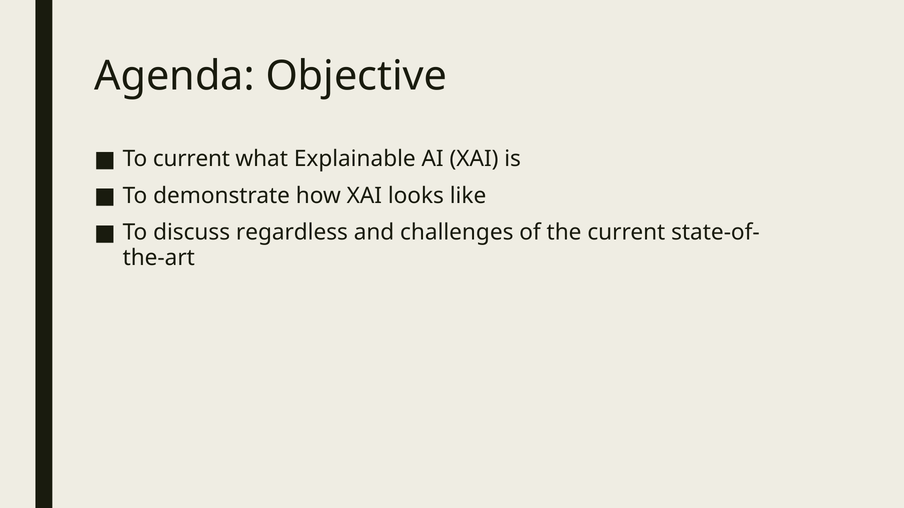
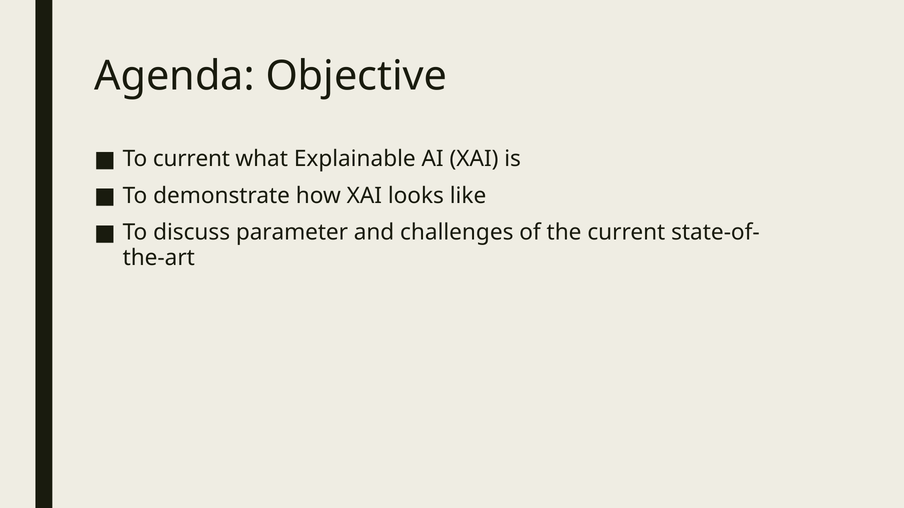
regardless: regardless -> parameter (292, 233)
